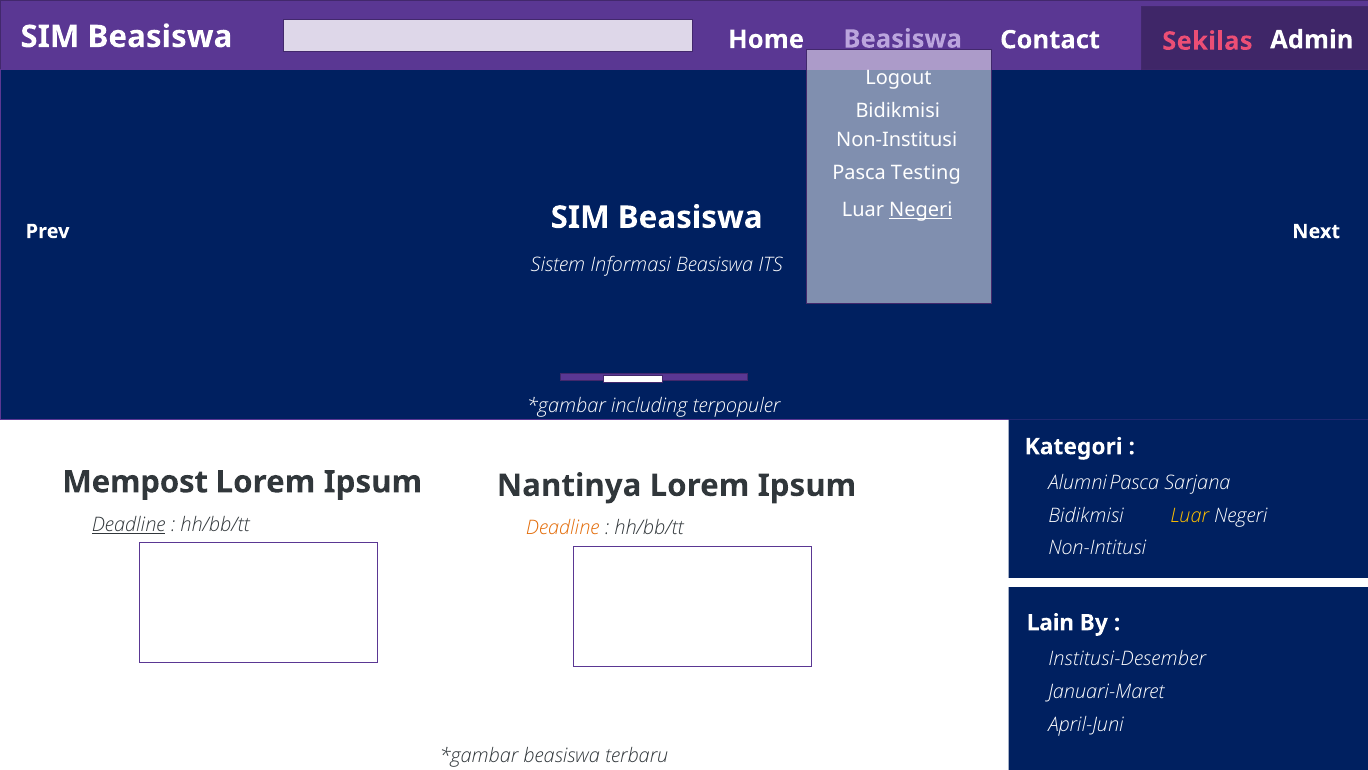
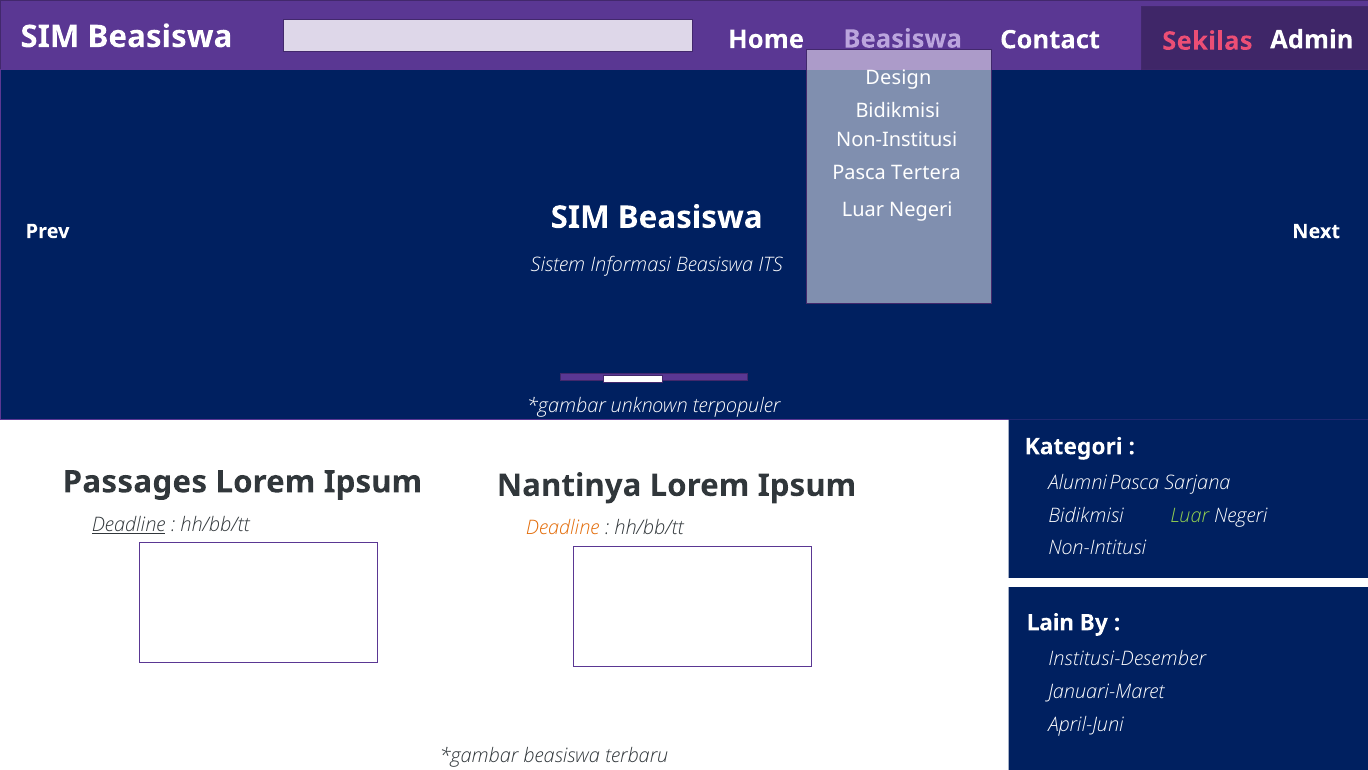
Logout: Logout -> Design (898, 78)
Testing: Testing -> Tertera (926, 173)
Negeri underline: present -> none (921, 210)
including: including -> unknown (649, 405)
Mempost: Mempost -> Passages (135, 482)
Luar colour: yellow -> light green (1190, 515)
